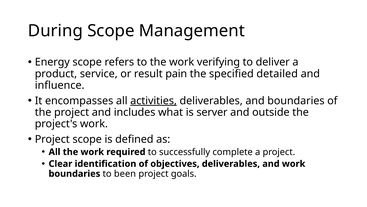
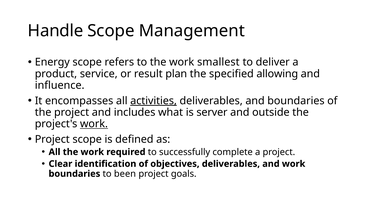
During: During -> Handle (56, 31)
verifying: verifying -> smallest (218, 62)
pain: pain -> plan (176, 74)
detailed: detailed -> allowing (277, 74)
work underline: none -> present (94, 124)
